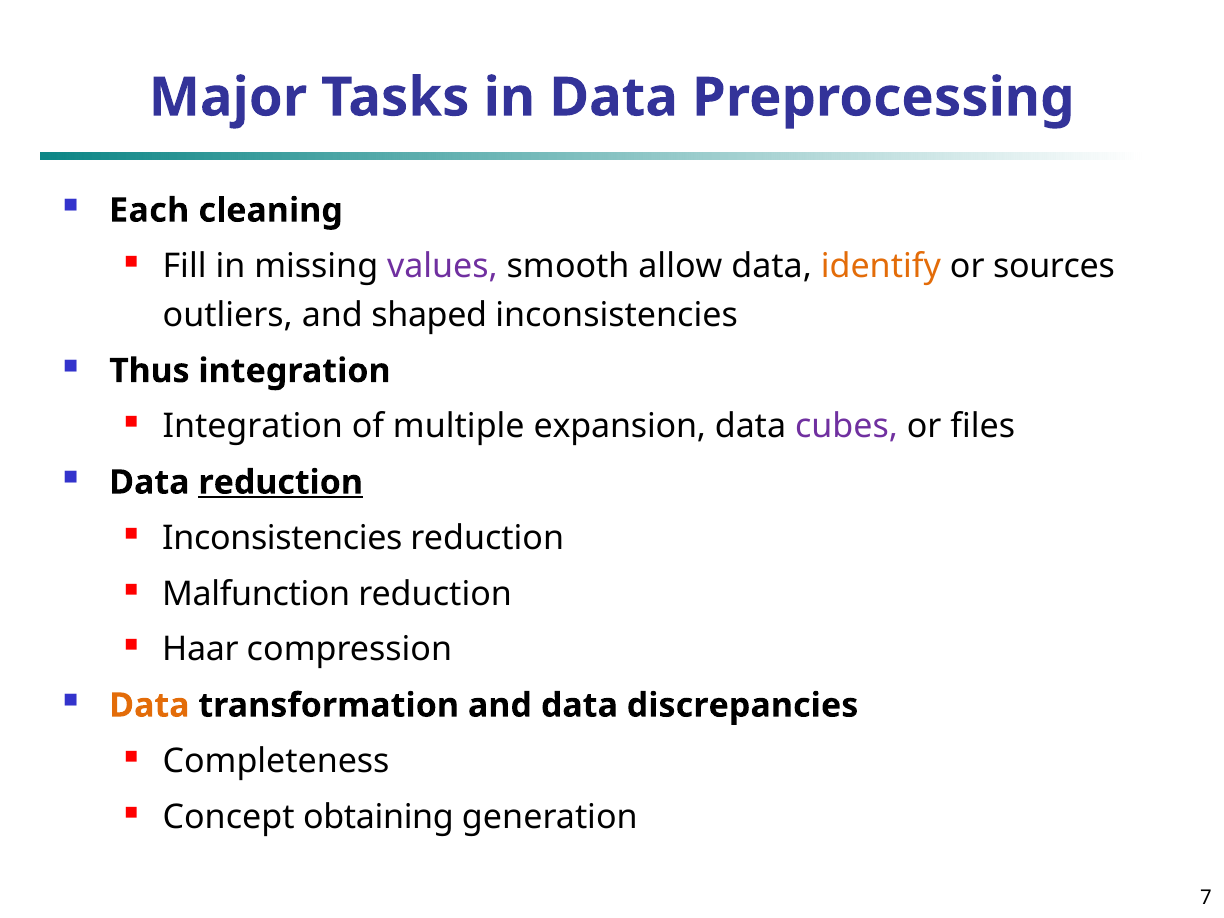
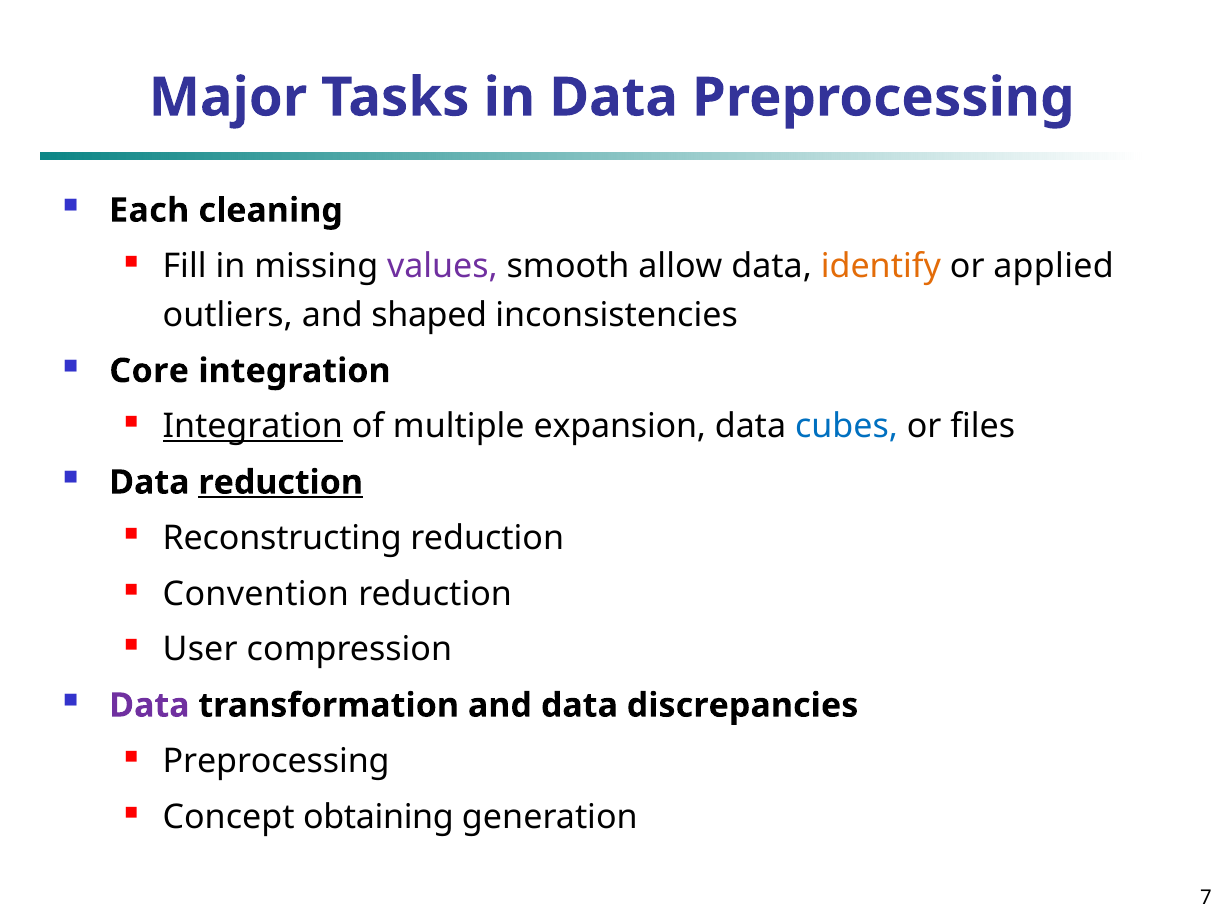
sources: sources -> applied (1054, 266)
Thus: Thus -> Core (149, 371)
Integration underline: none -> present (253, 427)
cubes colour: purple -> blue (847, 427)
Inconsistencies: Inconsistencies -> Reconstructing (282, 538)
Malfunction: Malfunction -> Convention (256, 594)
Haar: Haar -> User (200, 650)
Data colour: orange -> purple (149, 705)
Completeness: Completeness -> Preprocessing (276, 761)
